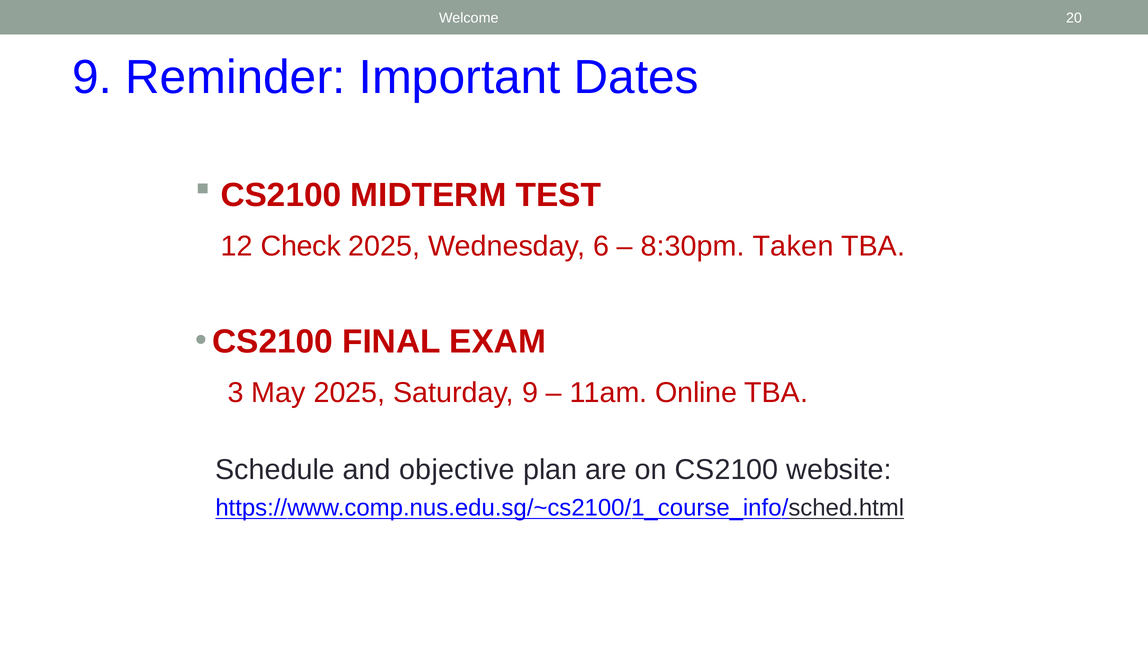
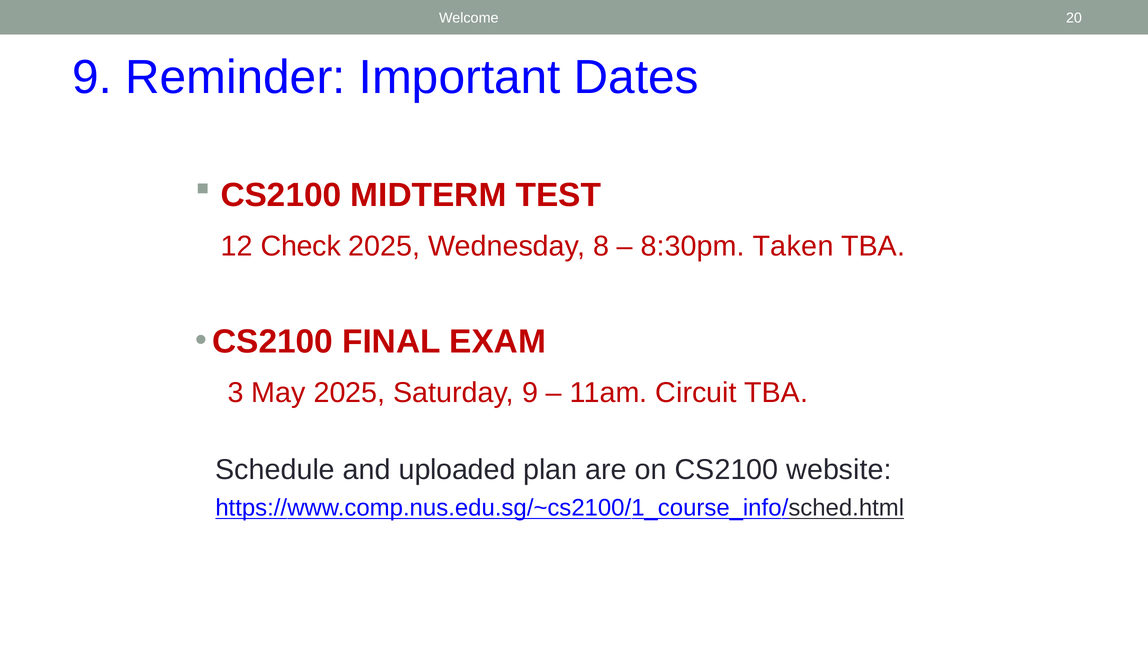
6: 6 -> 8 (601, 246)
Online: Online -> Circuit (696, 393)
objective: objective -> uploaded (457, 469)
